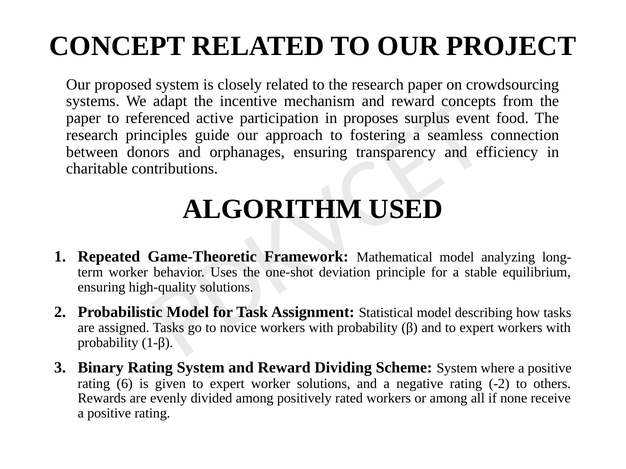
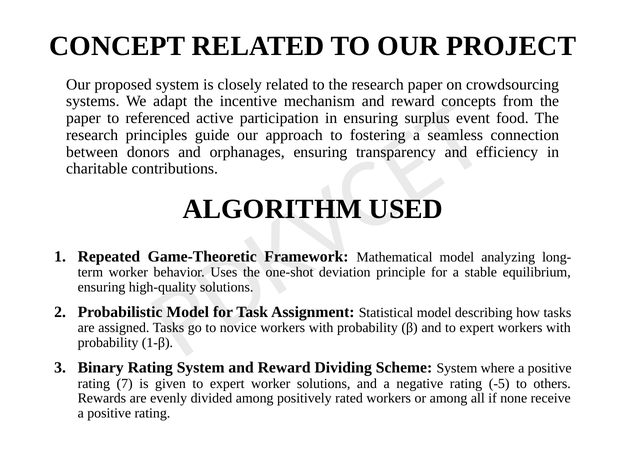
in proposes: proposes -> ensuring (371, 118)
6: 6 -> 7 (125, 384)
-2: -2 -> -5 (499, 384)
